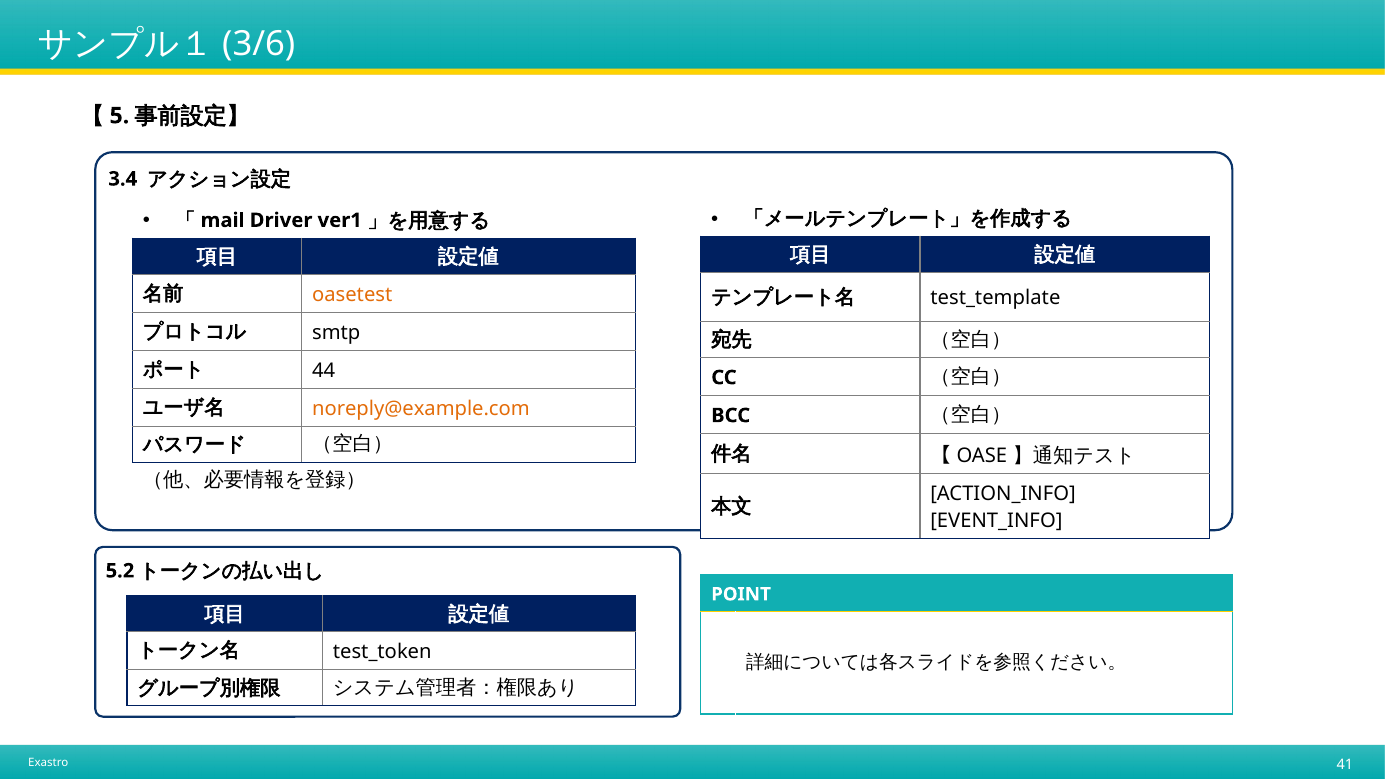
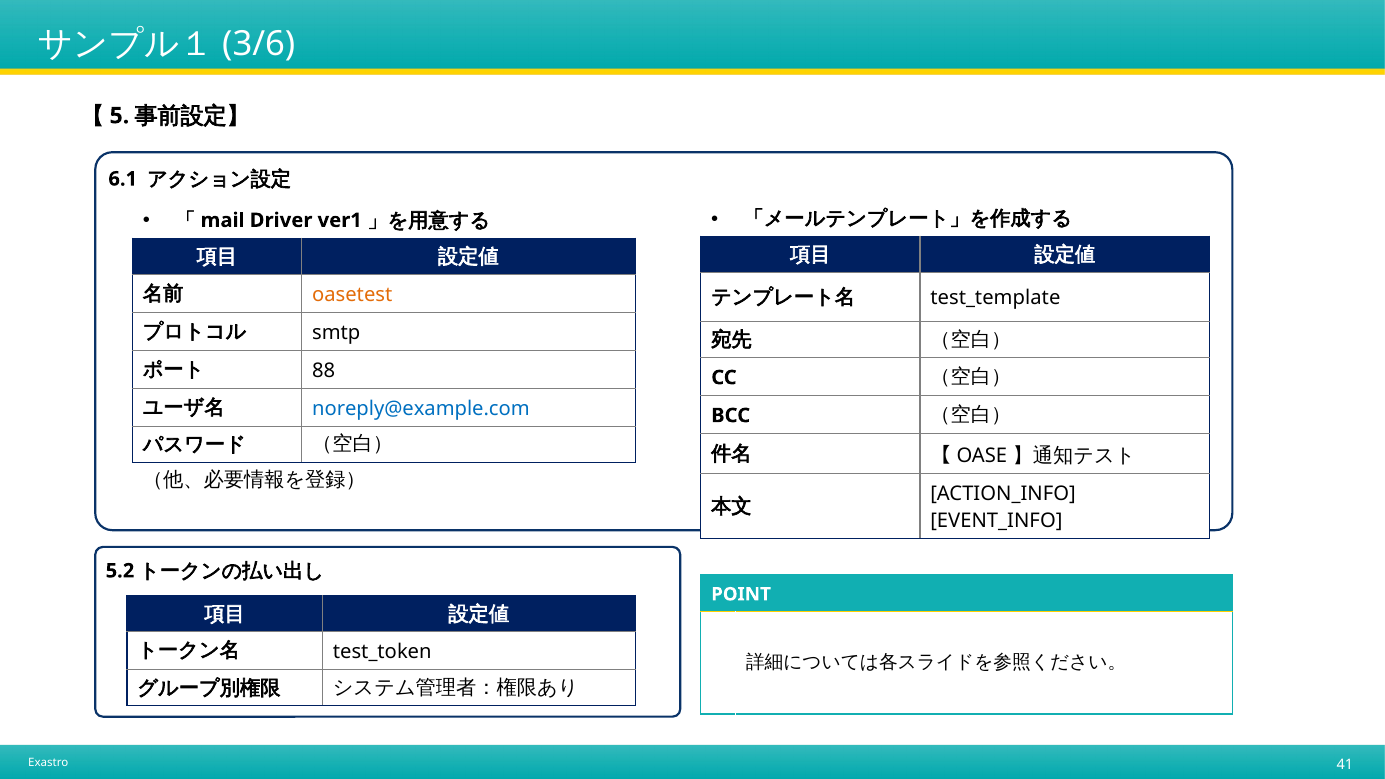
3.4: 3.4 -> 6.1 (123, 179)
44: 44 -> 88 (324, 370)
noreply@example.com colour: orange -> blue (421, 408)
